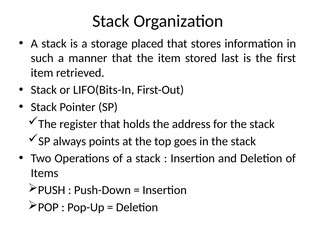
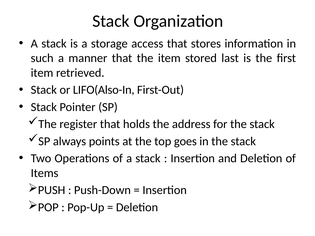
placed: placed -> access (147, 44)
LIFO(Bits-In: LIFO(Bits-In -> LIFO(Also-In (104, 90)
